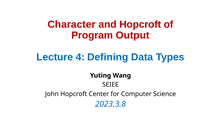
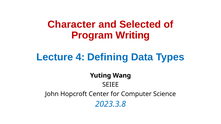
and Hopcroft: Hopcroft -> Selected (140, 24)
Output: Output -> Writing (133, 35)
